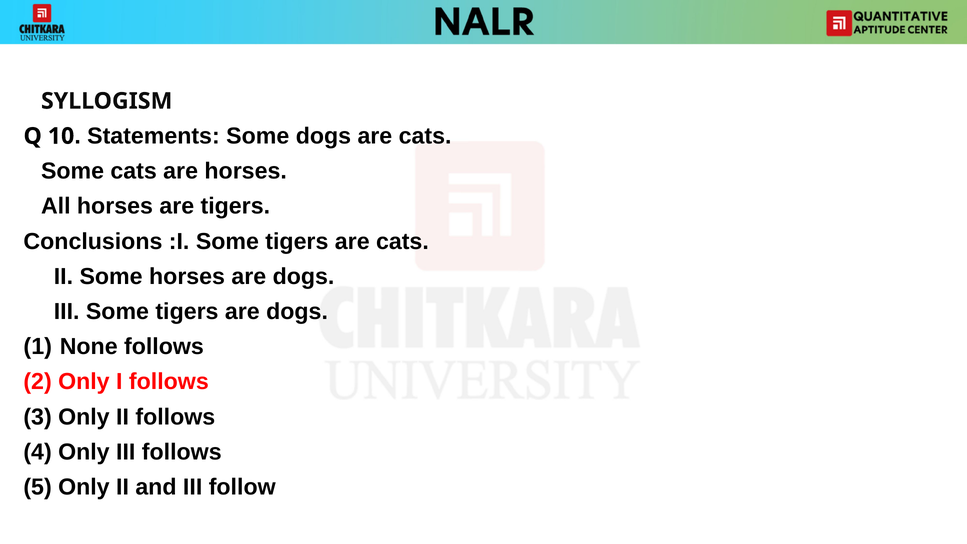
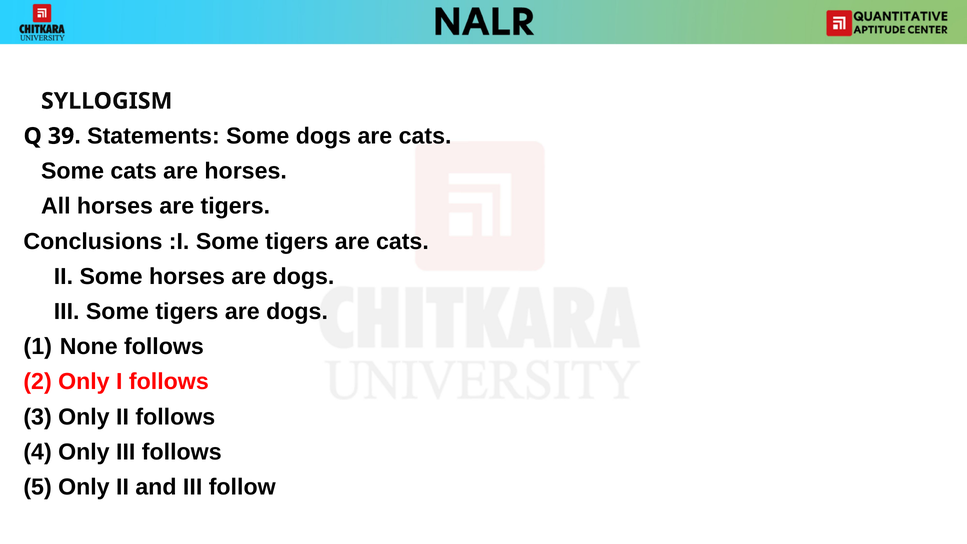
10: 10 -> 39 (61, 136)
